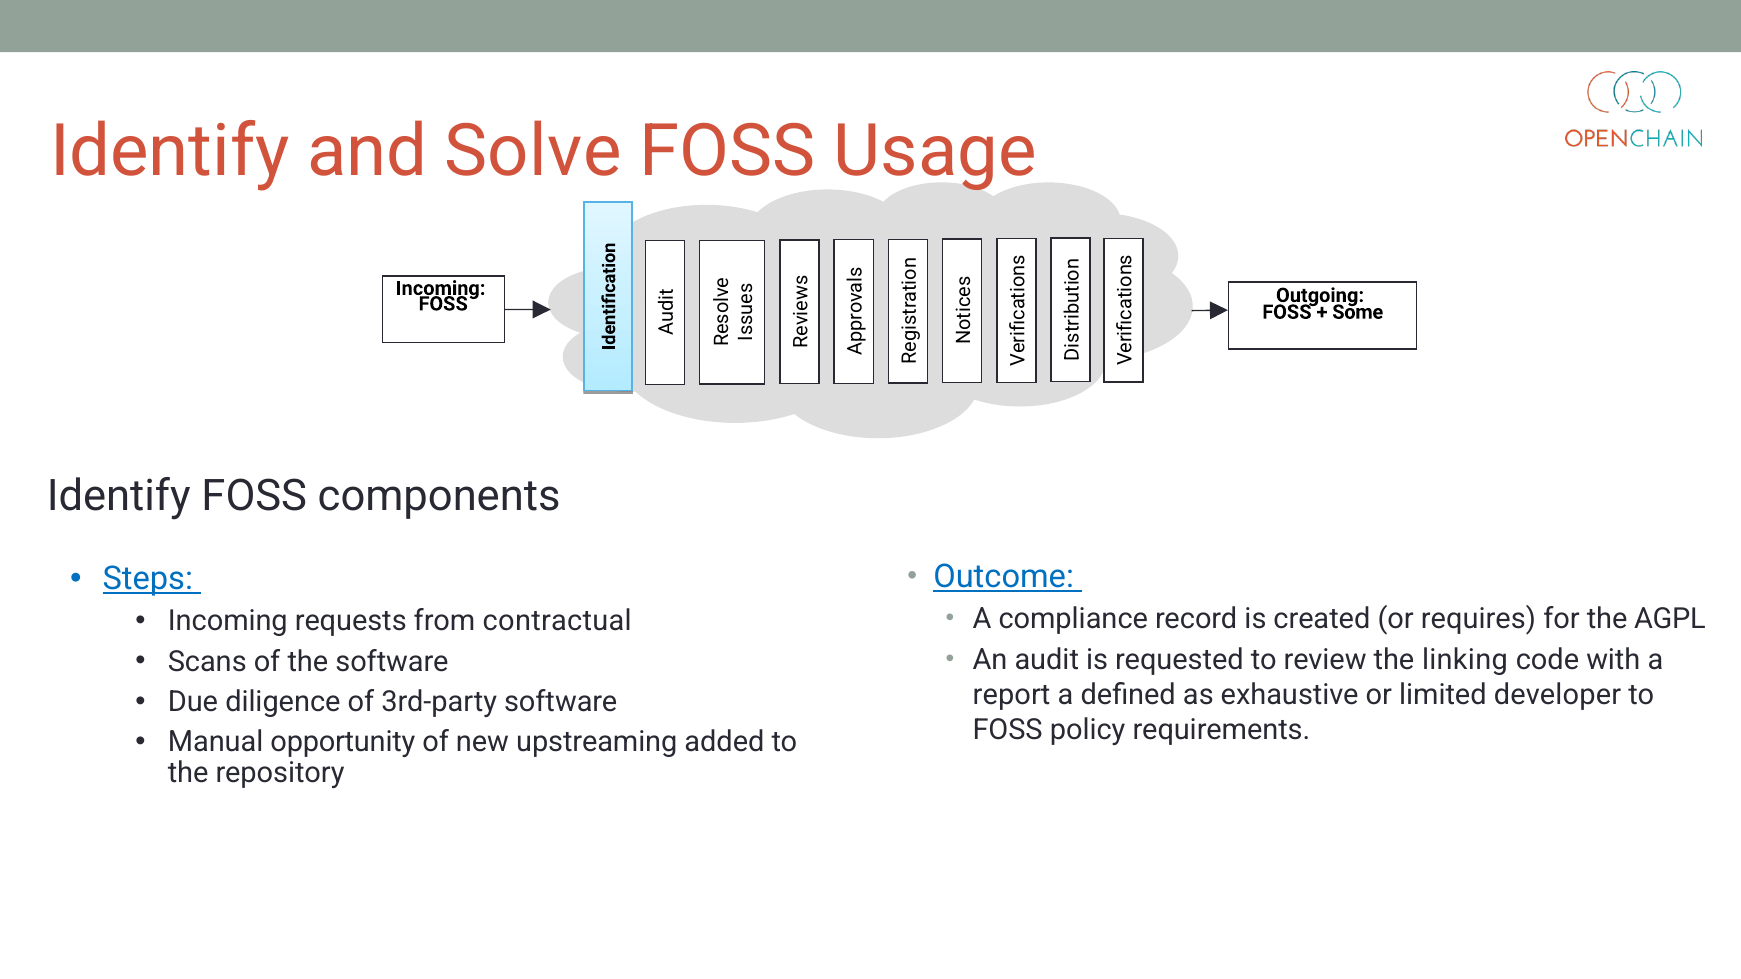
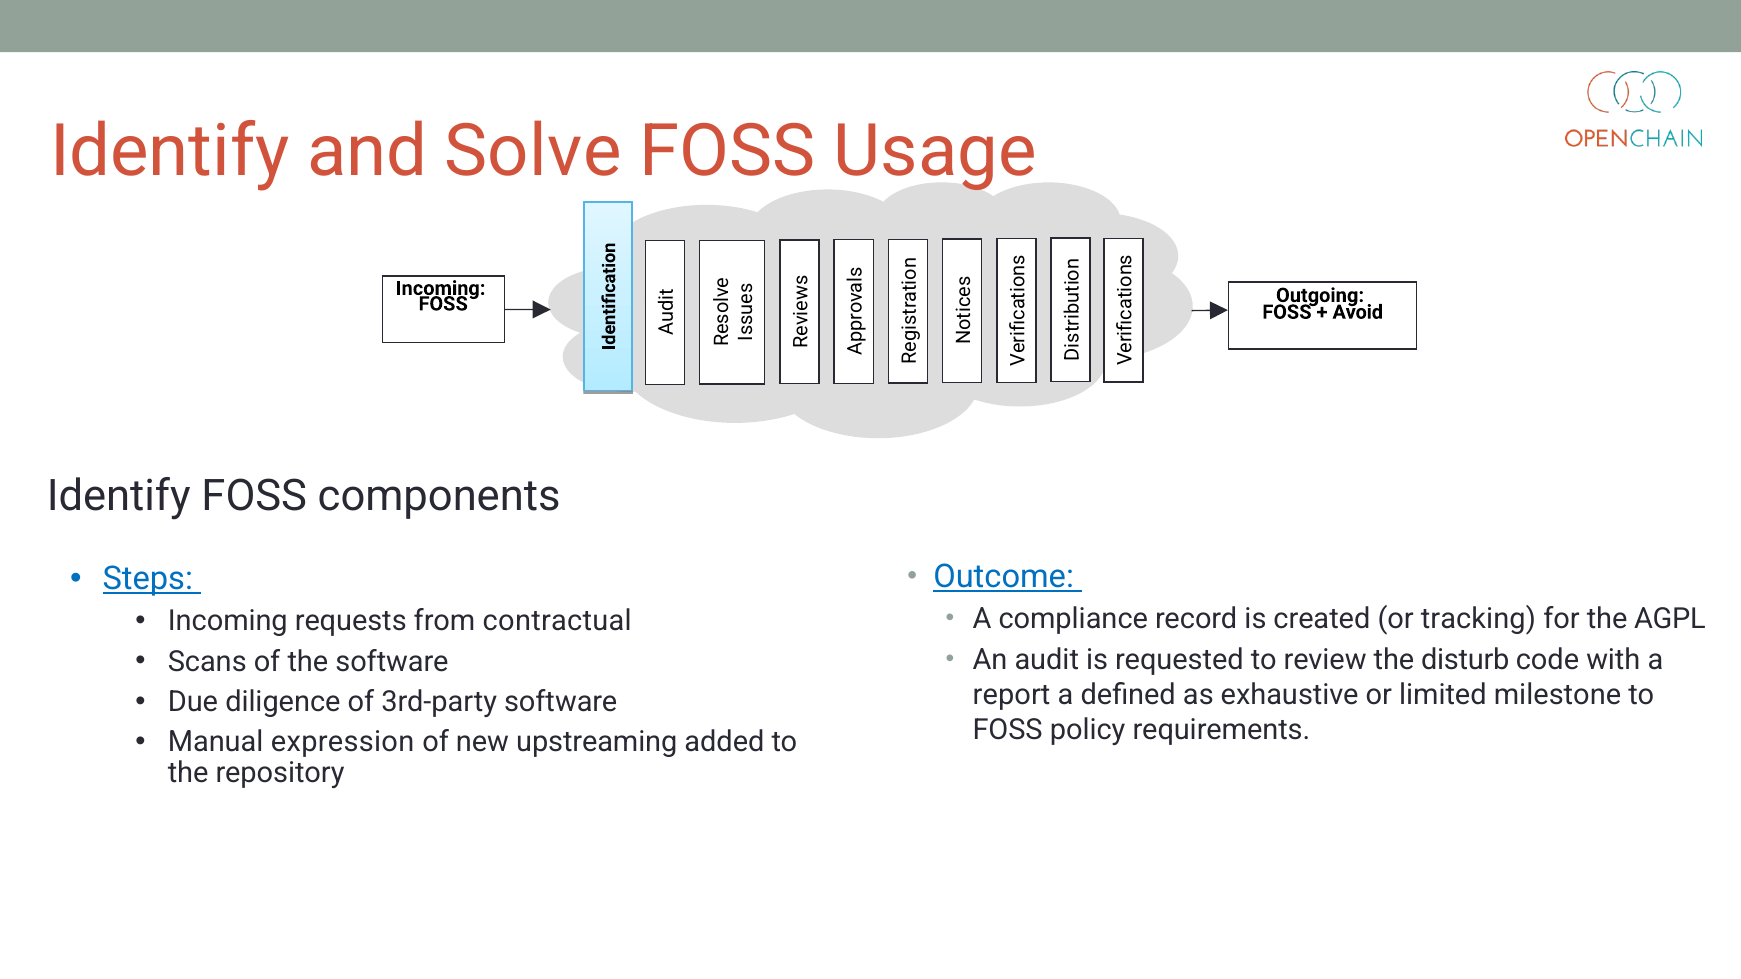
Some: Some -> Avoid (1358, 312)
requires: requires -> tracking (1478, 620)
linking: linking -> disturb (1465, 660)
developer: developer -> milestone (1557, 695)
opportunity: opportunity -> expression (343, 742)
